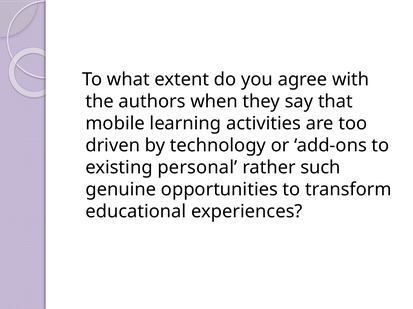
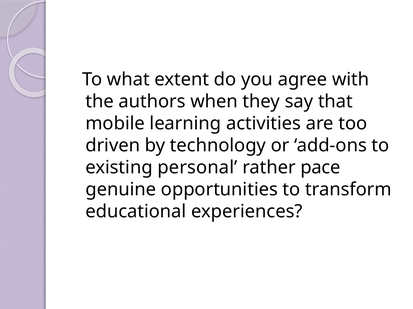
such: such -> pace (320, 168)
